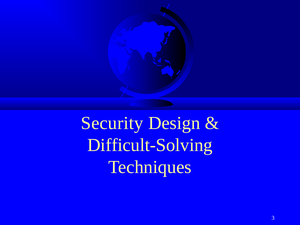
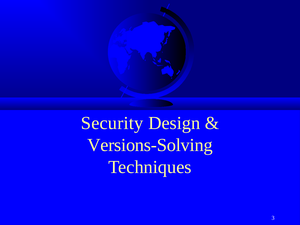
Difficult-Solving: Difficult-Solving -> Versions-Solving (150, 145)
